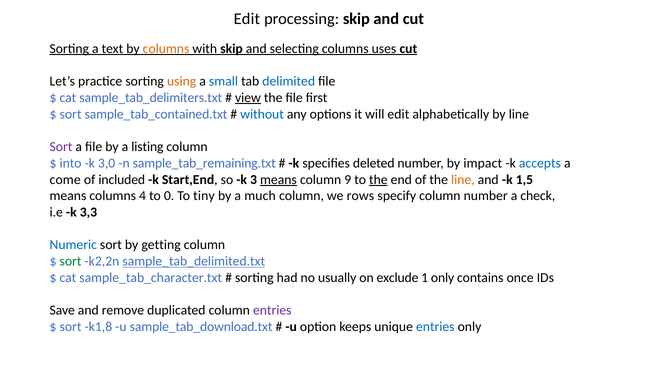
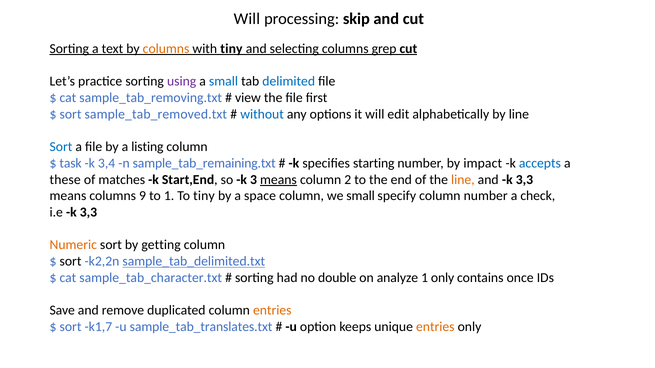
Edit: Edit -> Will (247, 19)
with skip: skip -> tiny (231, 49)
uses: uses -> grep (384, 49)
using colour: orange -> purple (182, 81)
sample_tab_delimiters.txt: sample_tab_delimiters.txt -> sample_tab_removing.txt (151, 98)
view underline: present -> none (248, 98)
sample_tab_contained.txt: sample_tab_contained.txt -> sample_tab_removed.txt (156, 114)
Sort colour: purple -> blue (61, 147)
into: into -> task (71, 163)
3,0: 3,0 -> 3,4 (107, 163)
deleted: deleted -> starting (374, 163)
come: come -> these (65, 180)
included: included -> matches (122, 180)
9: 9 -> 2 (348, 180)
the underline: present -> none (378, 180)
and k 1,5: 1,5 -> 3,3 (524, 180)
4: 4 -> 9 (143, 196)
to 0: 0 -> 1 (169, 196)
much: much -> space (260, 196)
we rows: rows -> small (361, 196)
Numeric colour: blue -> orange (73, 245)
sort colour: green -> black (71, 262)
usually: usually -> double (337, 278)
exclude: exclude -> analyze (397, 278)
entries colour: purple -> orange (272, 311)
k1,8: k1,8 -> k1,7 (98, 327)
sample_tab_download.txt: sample_tab_download.txt -> sample_tab_translates.txt (201, 327)
entries colour: blue -> orange (435, 327)
